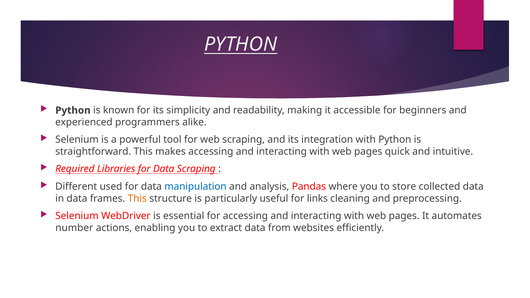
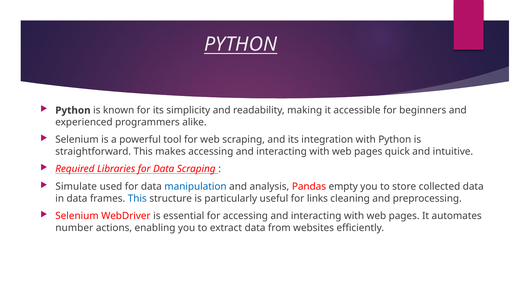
Different: Different -> Simulate (76, 187)
where: where -> empty (343, 187)
This colour: orange -> blue (137, 198)
